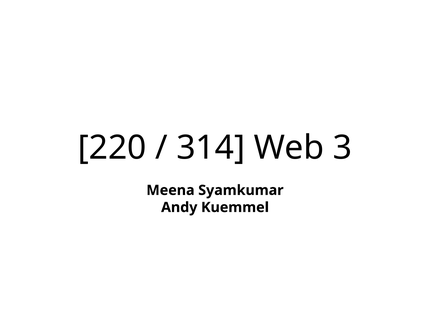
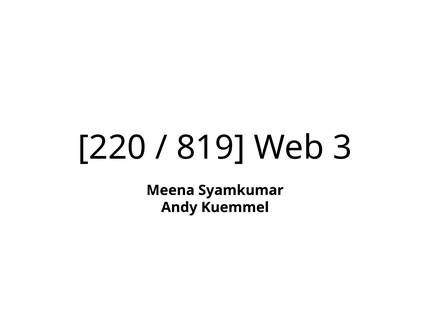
314: 314 -> 819 (211, 148)
